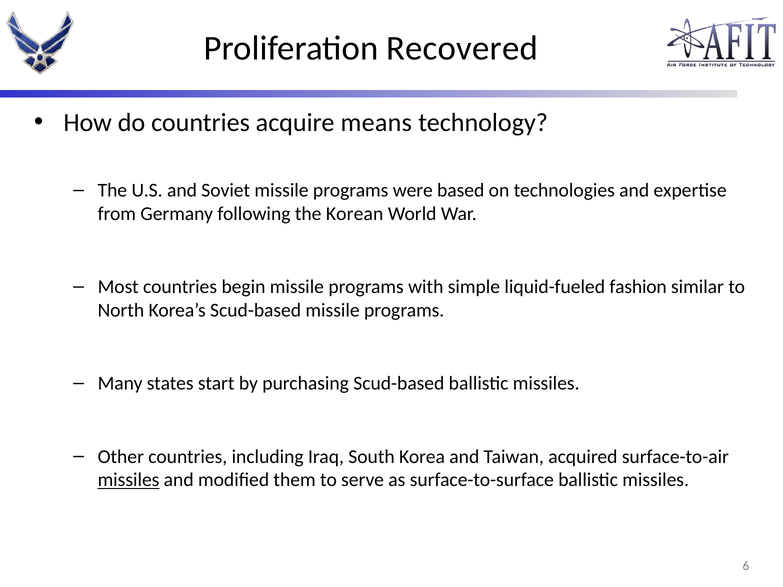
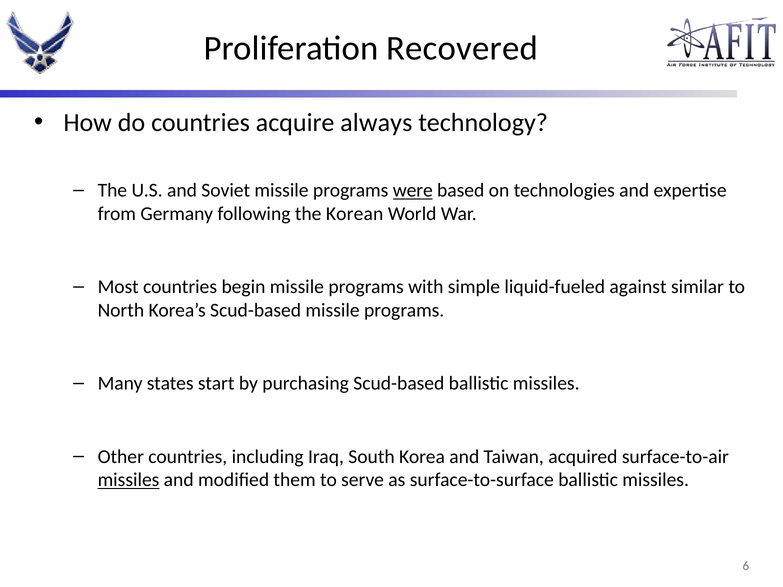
means: means -> always (376, 123)
were underline: none -> present (413, 191)
fashion: fashion -> against (638, 287)
